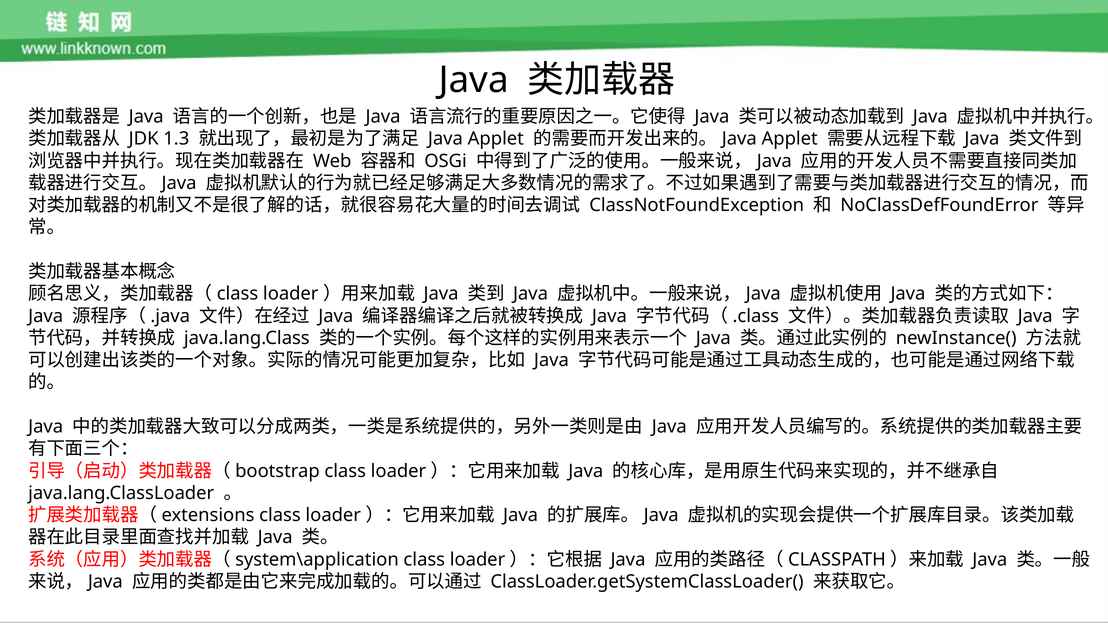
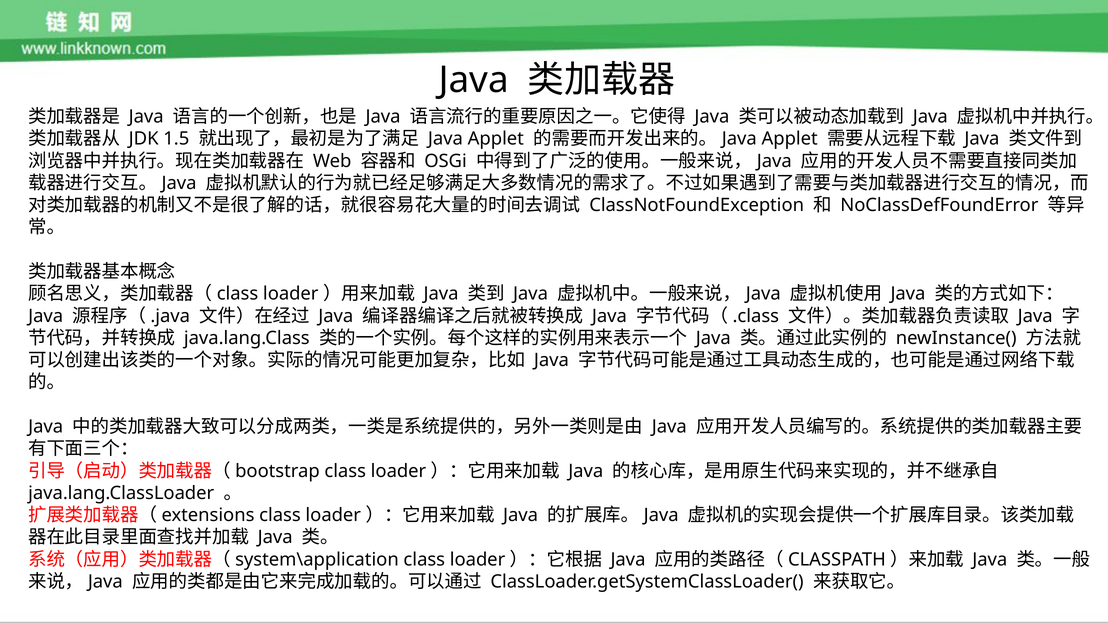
1.3: 1.3 -> 1.5 (176, 139)
